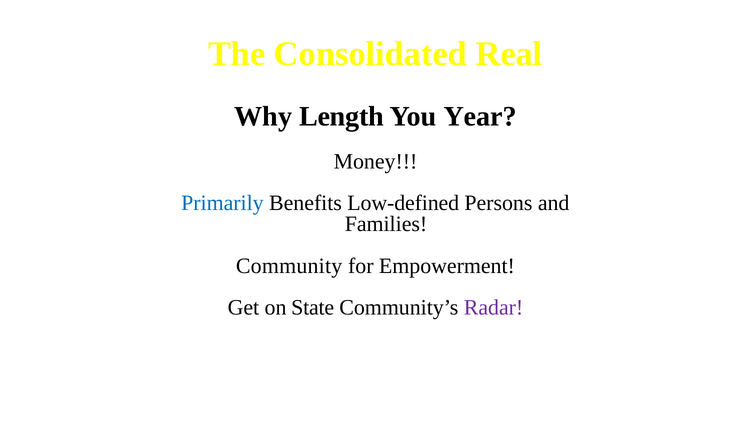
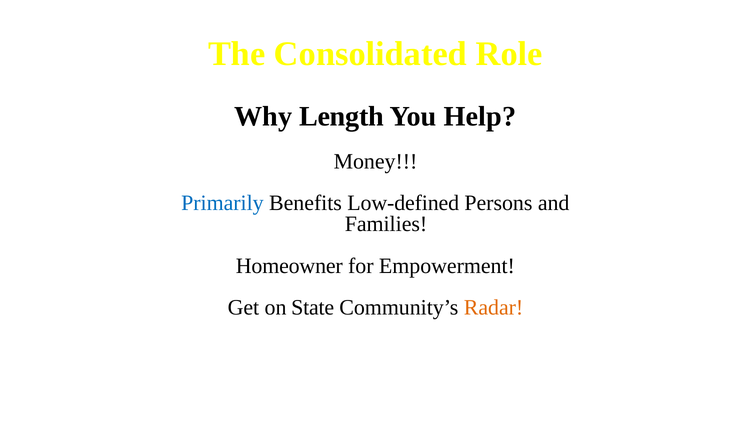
Real: Real -> Role (509, 54)
Year: Year -> Help (480, 116)
Community: Community -> Homeowner (289, 266)
Radar colour: purple -> orange (494, 307)
